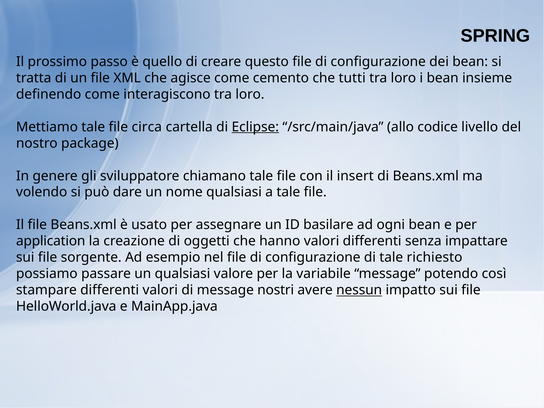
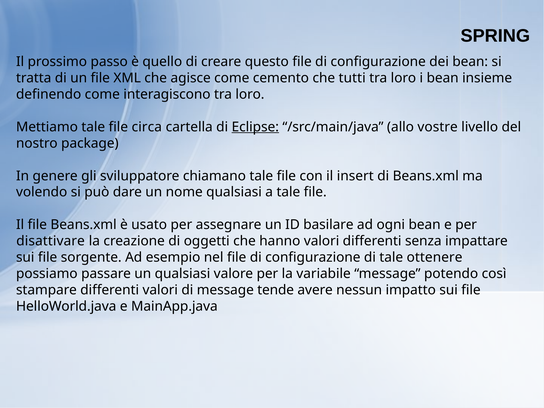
codice: codice -> vostre (438, 127)
application: application -> disattivare (51, 241)
richiesto: richiesto -> ottenere (435, 257)
nostri: nostri -> tende (276, 290)
nessun underline: present -> none (359, 290)
